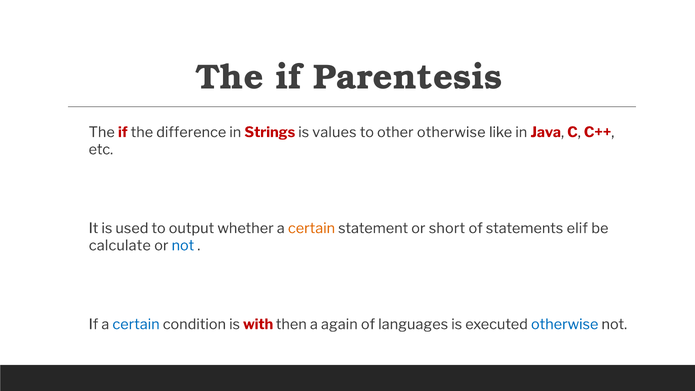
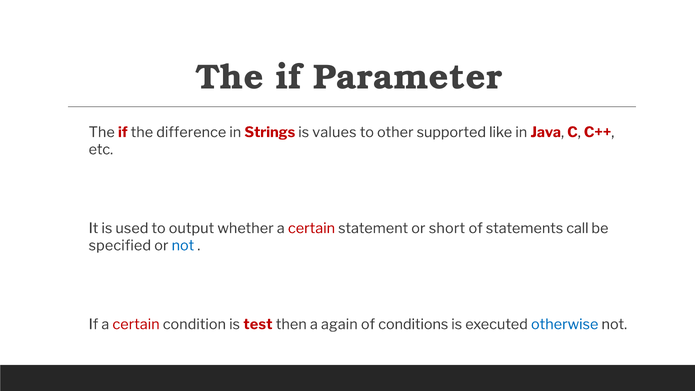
Parentesis: Parentesis -> Parameter (408, 77)
other otherwise: otherwise -> supported (451, 132)
certain colour: orange -> red (311, 228)
elif: elif -> call (577, 228)
calculate: calculate -> specified (120, 245)
certain colour: blue -> red (136, 324)
with: with -> test (258, 324)
languages: languages -> conditions (413, 324)
